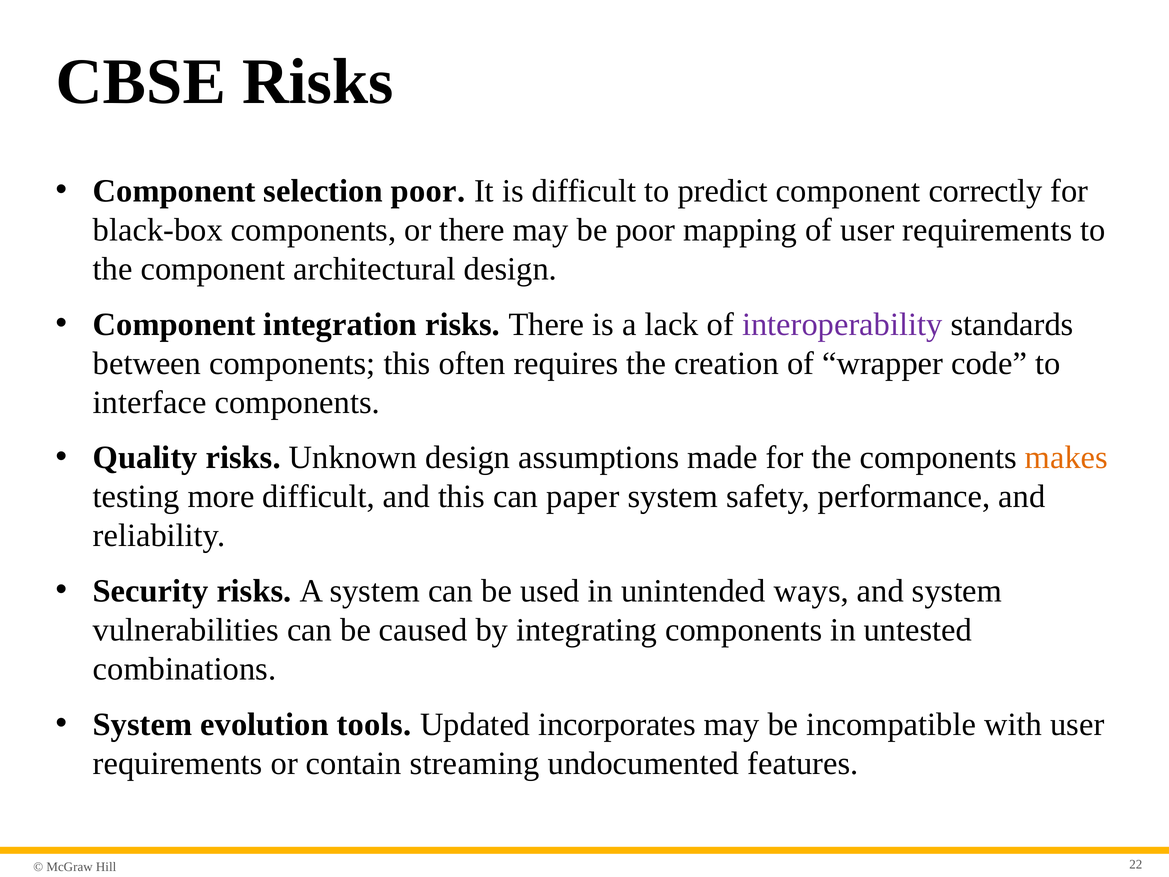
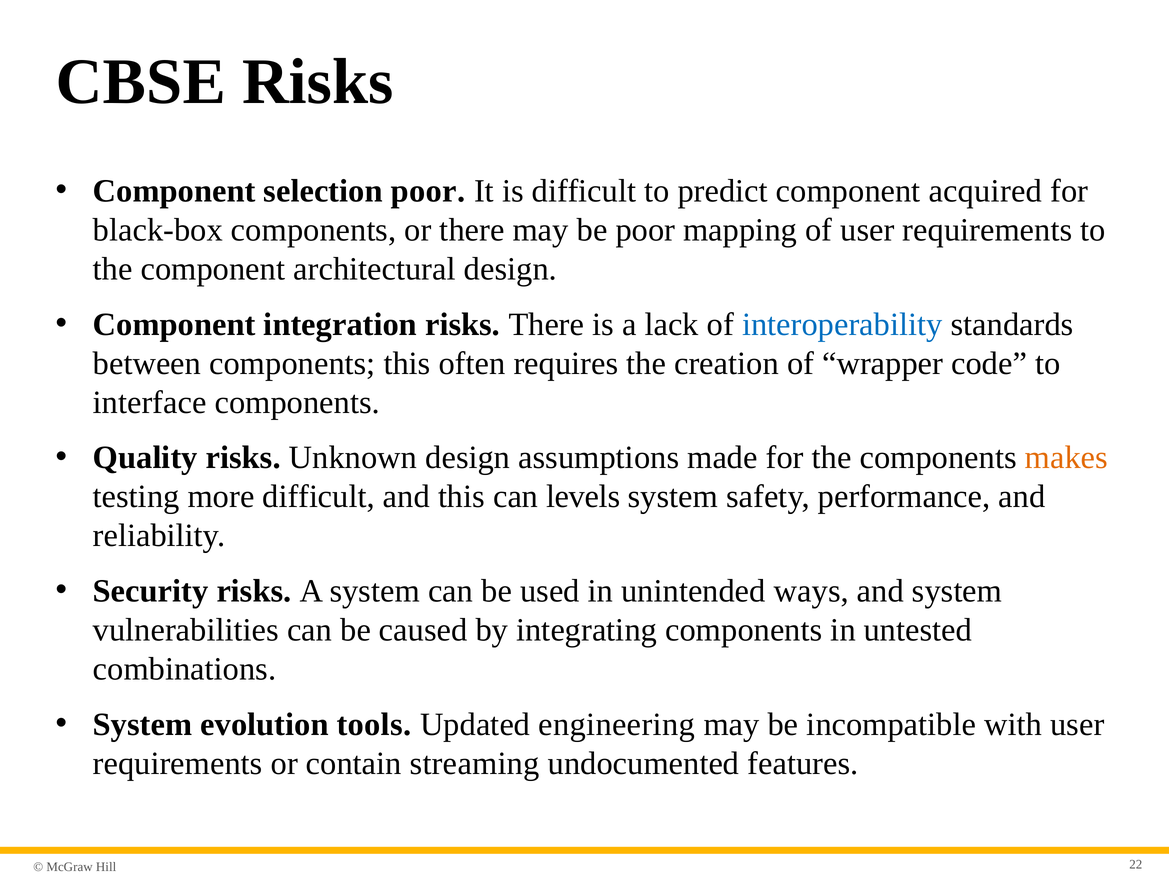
correctly: correctly -> acquired (985, 191)
interoperability colour: purple -> blue (842, 324)
paper: paper -> levels (583, 497)
incorporates: incorporates -> engineering (617, 724)
